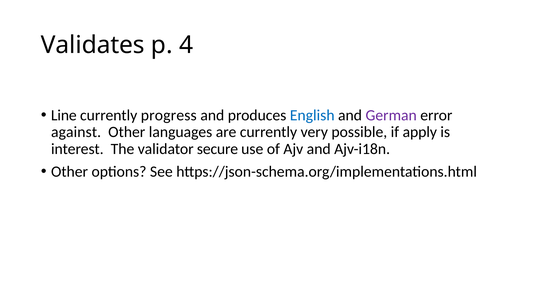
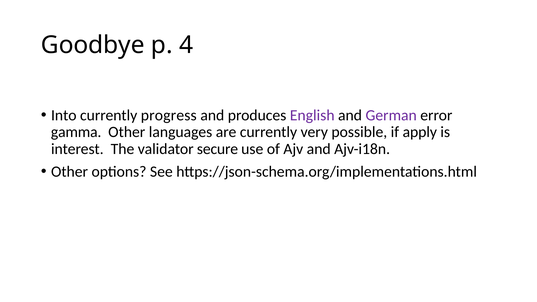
Validates: Validates -> Goodbye (93, 45)
Line: Line -> Into (64, 115)
English colour: blue -> purple (312, 115)
against: against -> gamma (76, 132)
